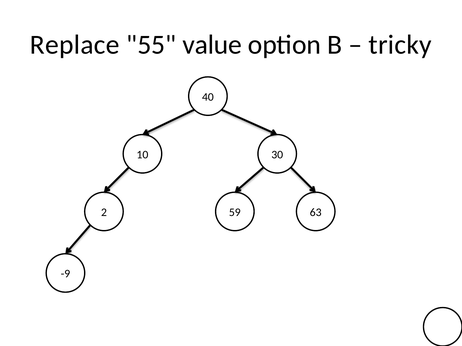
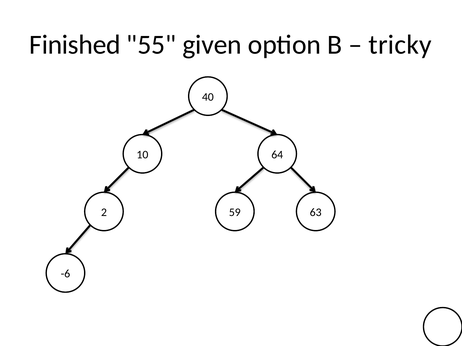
Replace: Replace -> Finished (75, 45)
value: value -> given (212, 45)
30: 30 -> 64 (277, 155)
-9: -9 -> -6 (65, 274)
